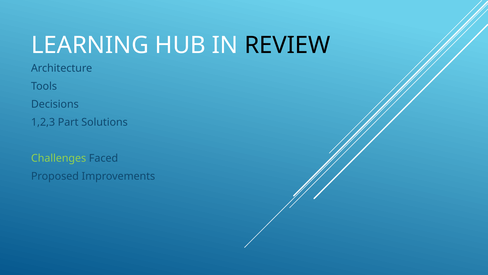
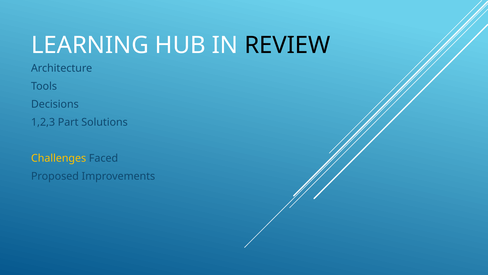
Challenges colour: light green -> yellow (59, 158)
